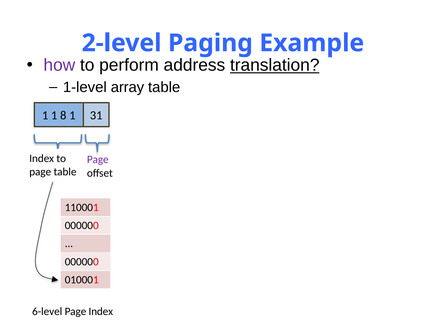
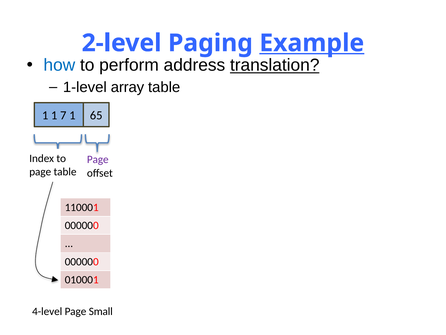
Example underline: none -> present (312, 43)
how colour: purple -> blue (59, 65)
8: 8 -> 7 (63, 115)
31: 31 -> 65 (96, 115)
6-level: 6-level -> 4-level (47, 311)
Page Index: Index -> Small (101, 311)
